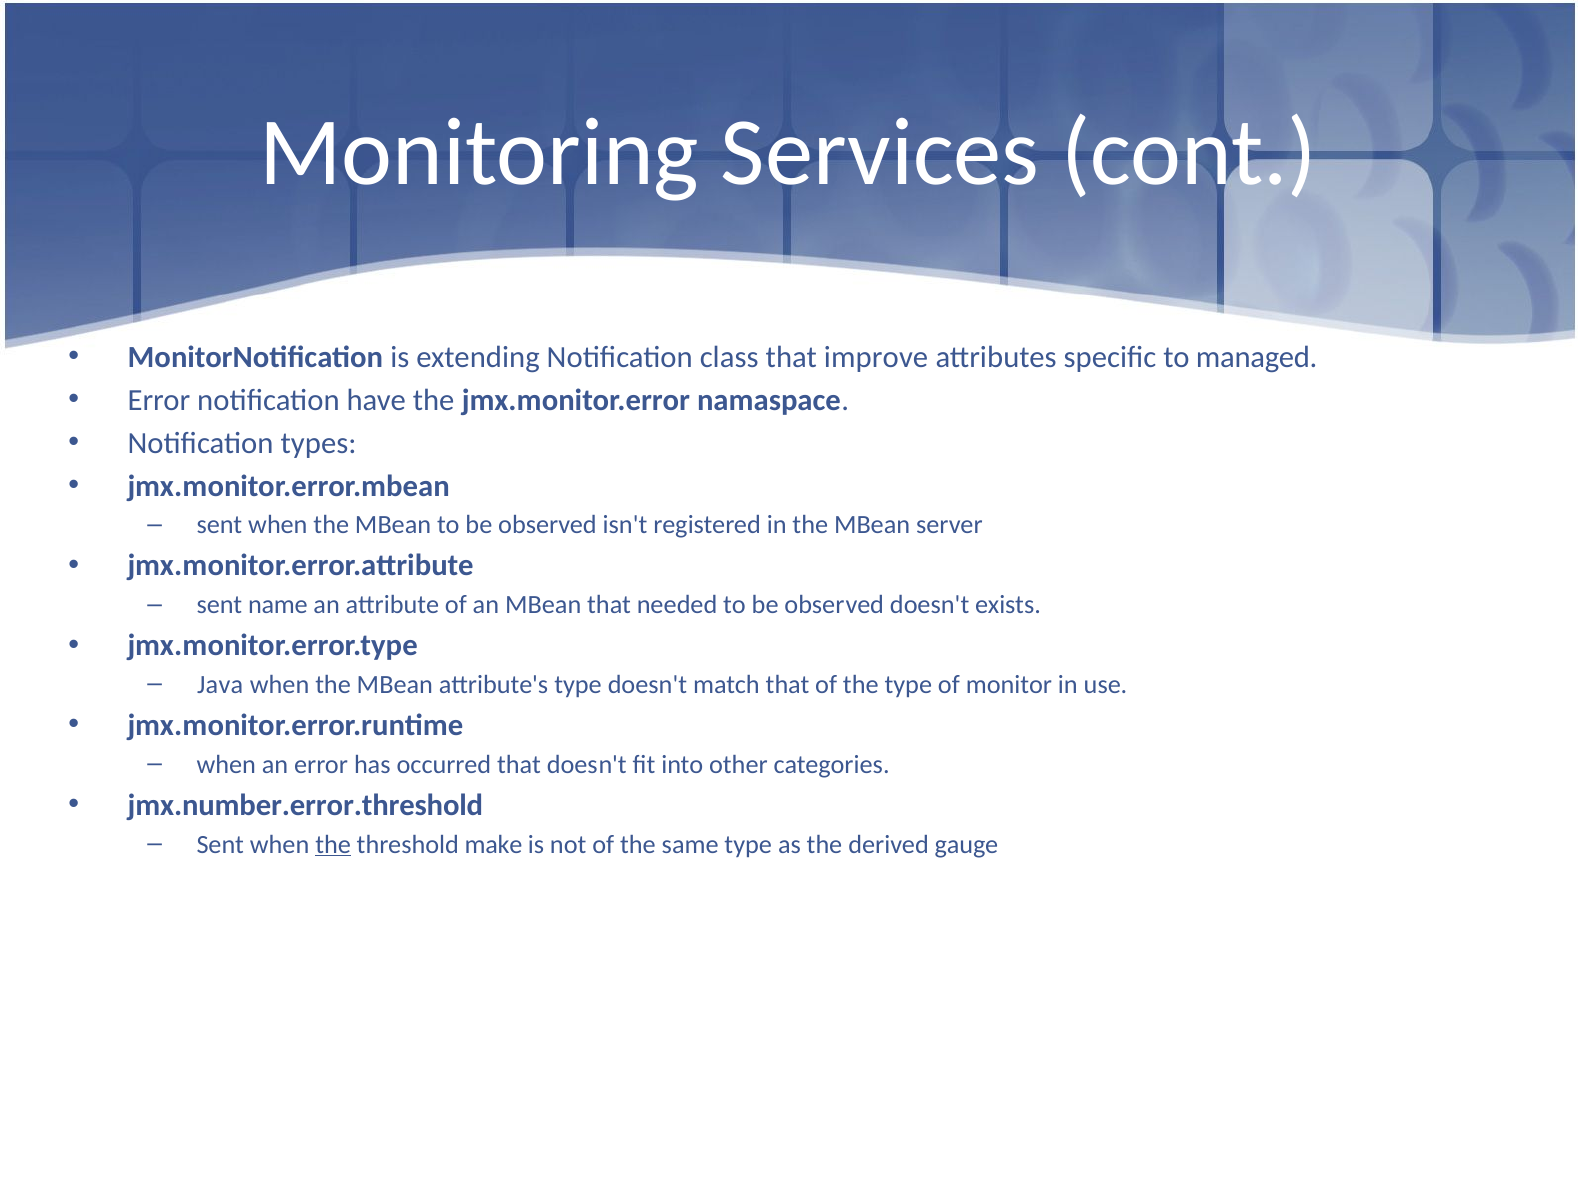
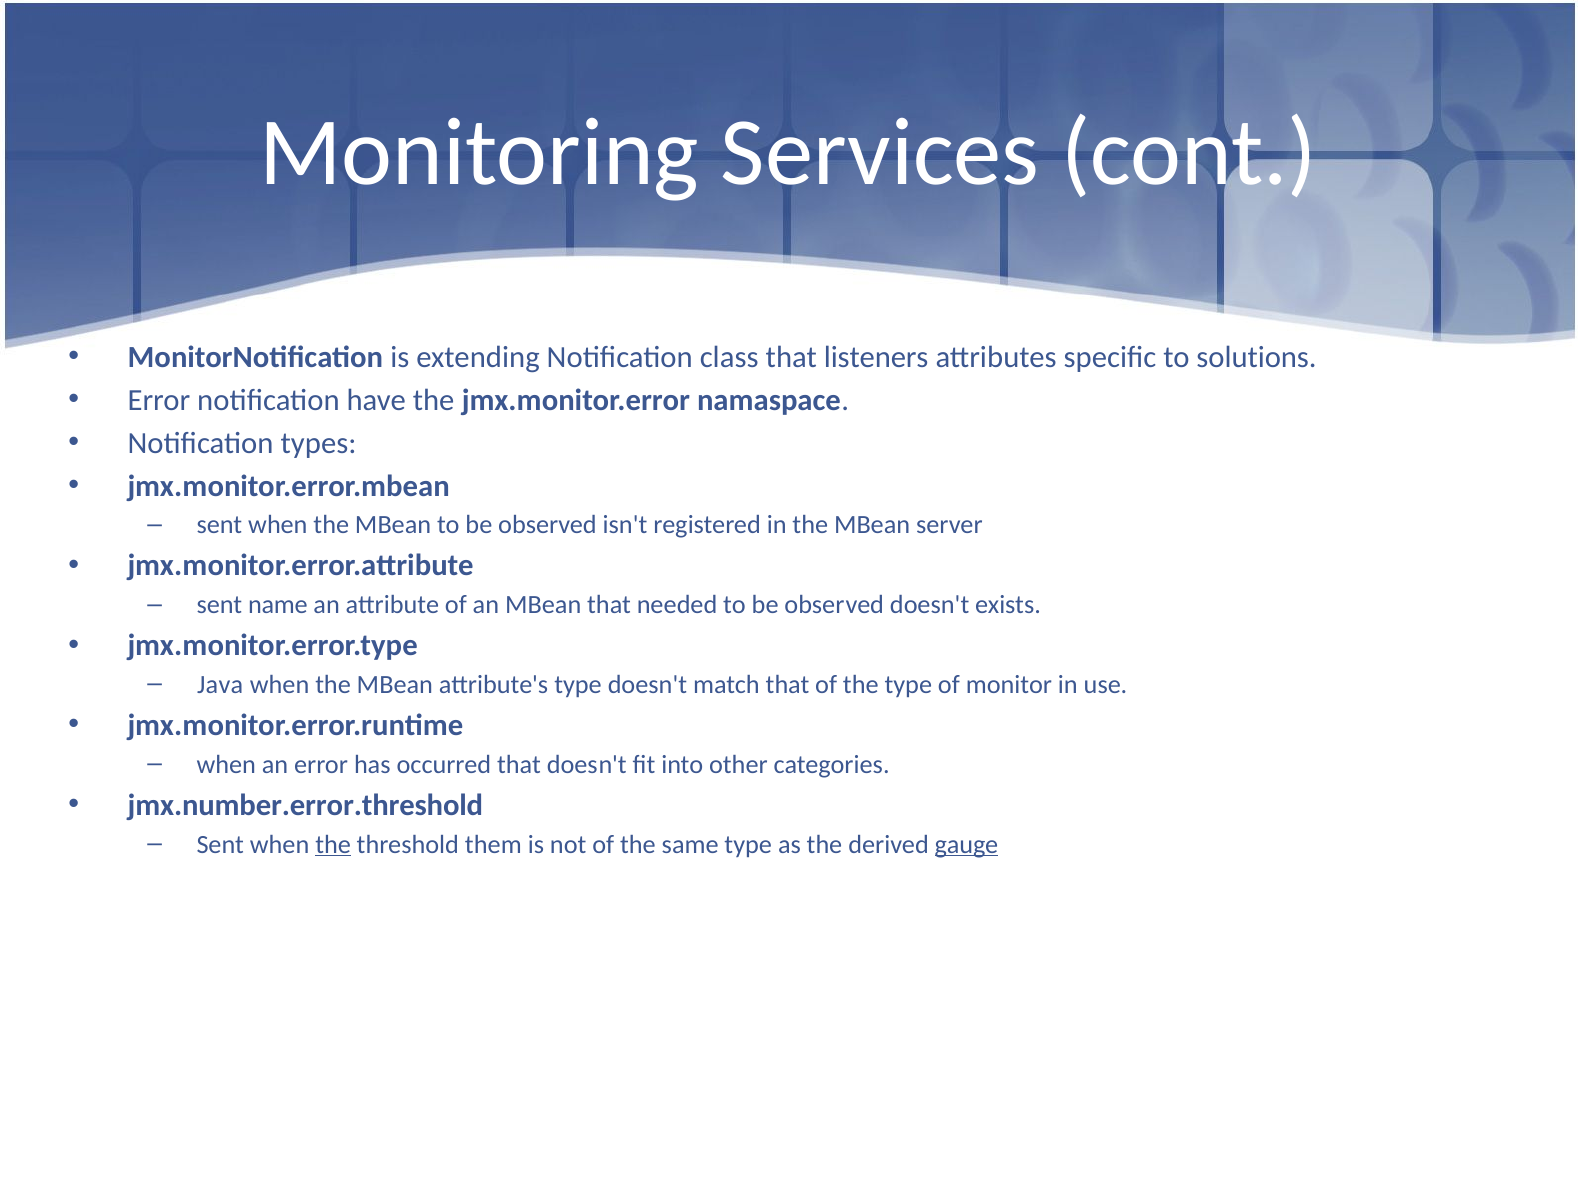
improve: improve -> listeners (876, 357)
managed: managed -> solutions (1257, 357)
make: make -> them (493, 845)
gauge underline: none -> present (966, 845)
